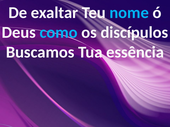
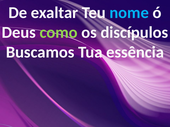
como colour: light blue -> light green (59, 33)
